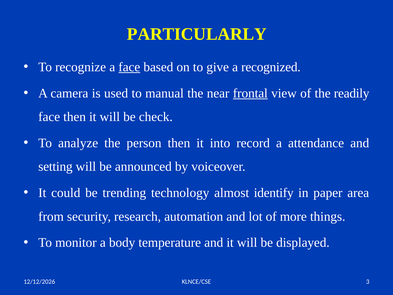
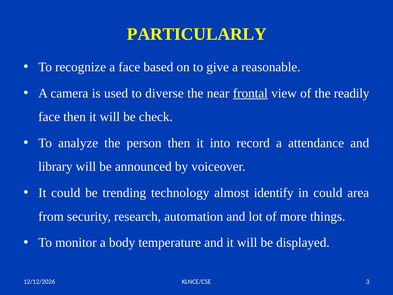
face underline: present -> none (129, 67)
recognized: recognized -> reasonable (271, 67)
manual: manual -> diverse (165, 93)
setting: setting -> library (55, 166)
in paper: paper -> could (328, 193)
